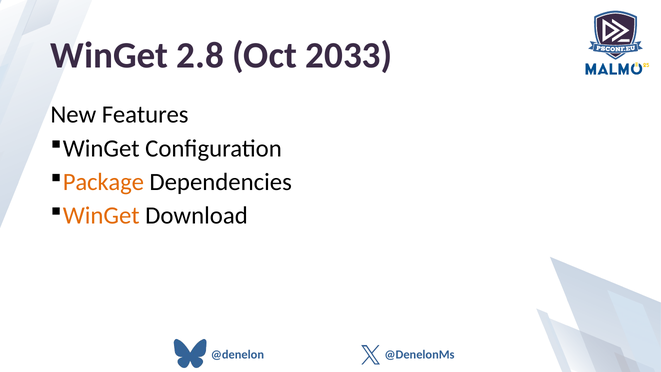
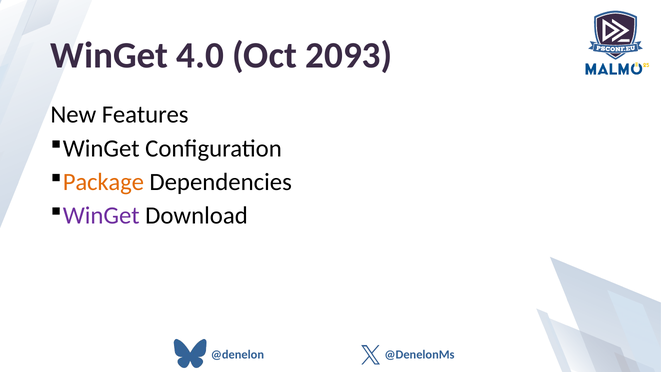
2.8: 2.8 -> 4.0 (200, 55)
2033: 2033 -> 2093 (349, 55)
WinGet colour: orange -> purple (101, 216)
